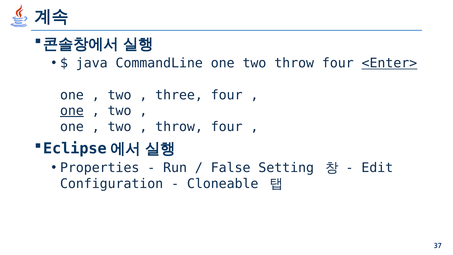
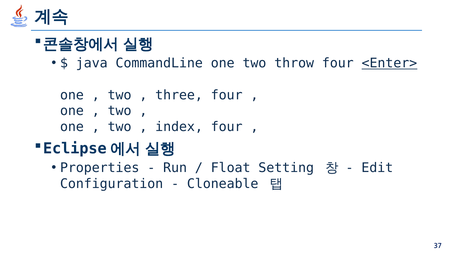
one underline: present -> none (72, 111)
throw: throw -> index (179, 127)
False: False -> Float (231, 168)
